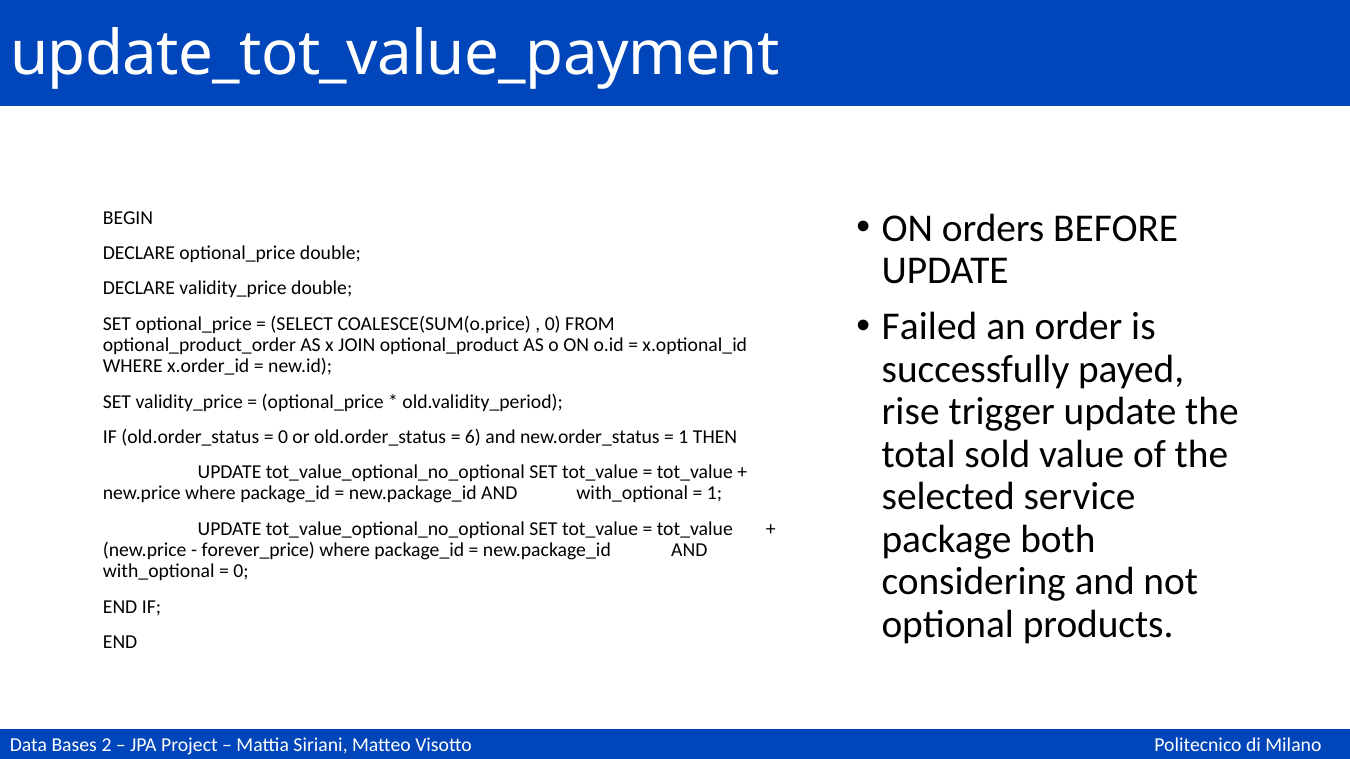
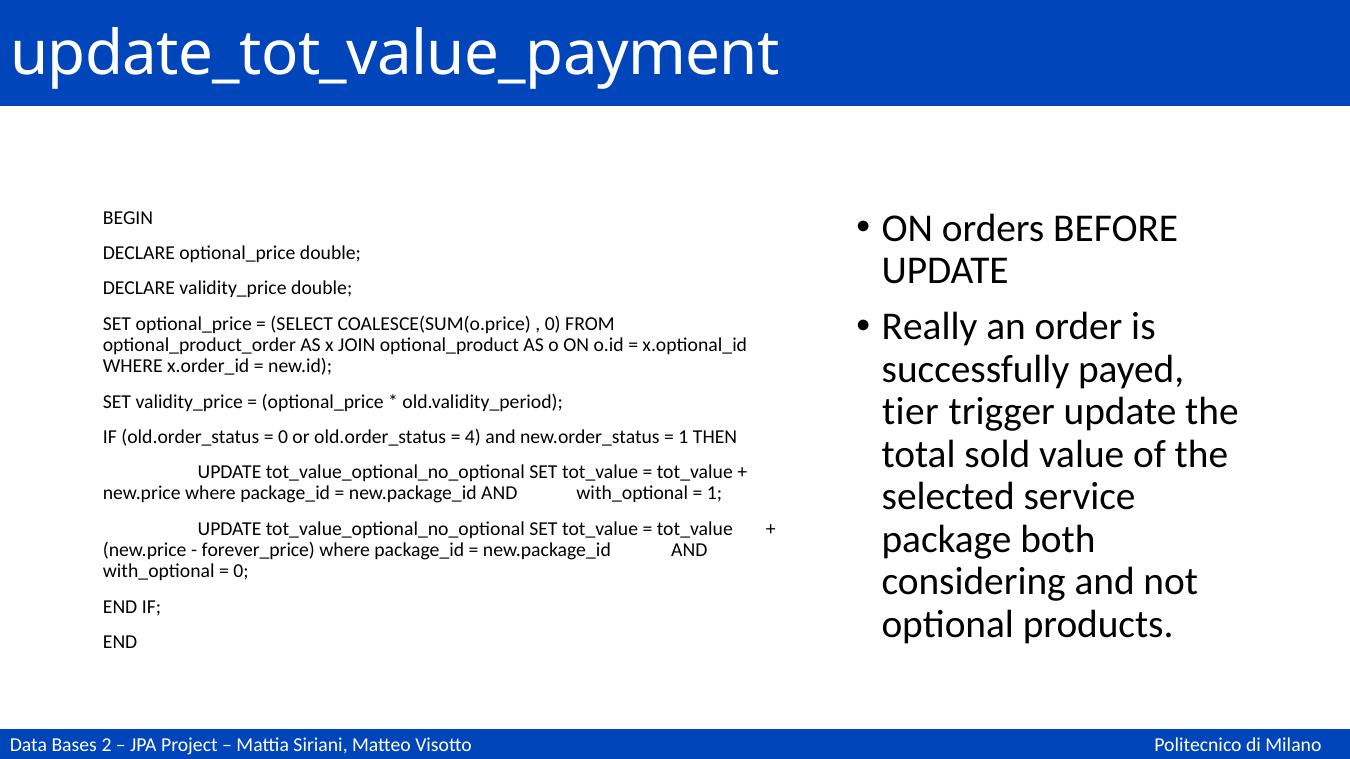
Failed: Failed -> Really (930, 327)
rise: rise -> tier (911, 412)
6: 6 -> 4 (473, 437)
